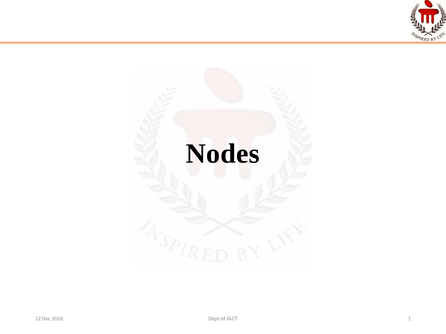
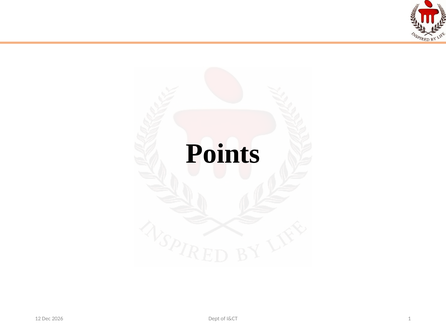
Nodes: Nodes -> Points (223, 154)
